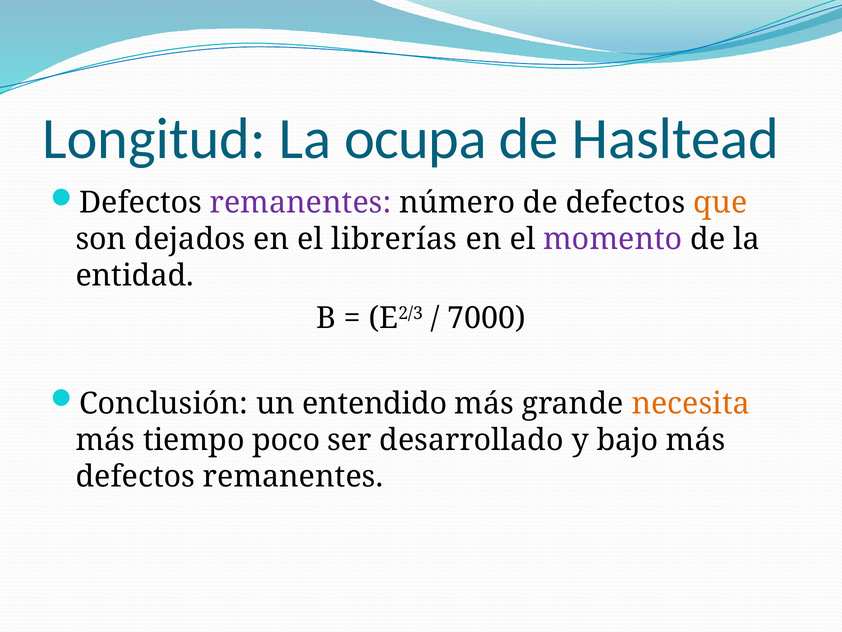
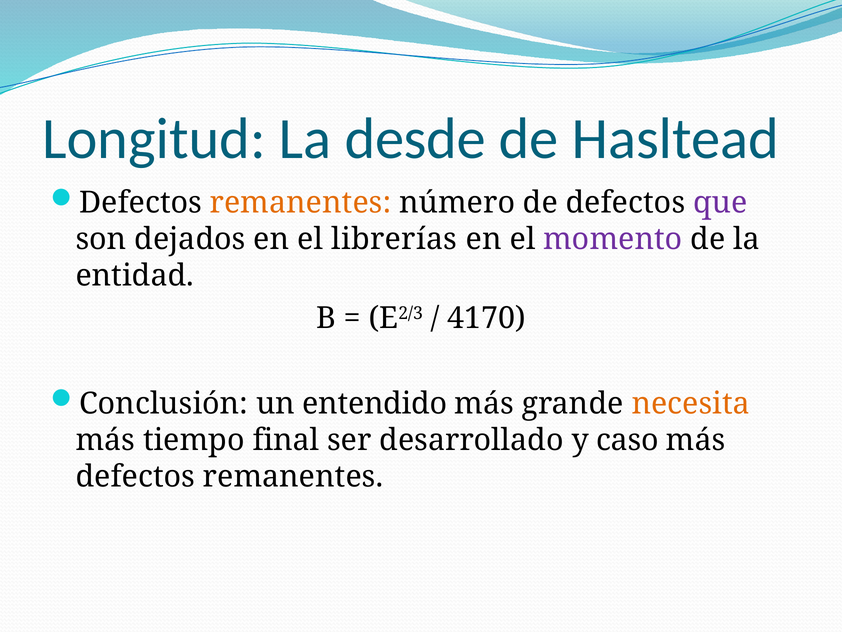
ocupa: ocupa -> desde (415, 139)
remanentes colour: purple -> orange (301, 203)
que colour: orange -> purple (720, 203)
7000: 7000 -> 4170 (487, 318)
poco: poco -> final (286, 440)
bajo: bajo -> caso (627, 440)
